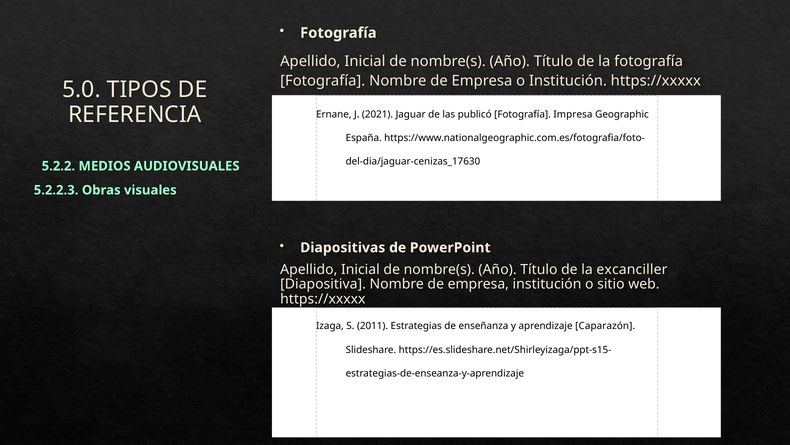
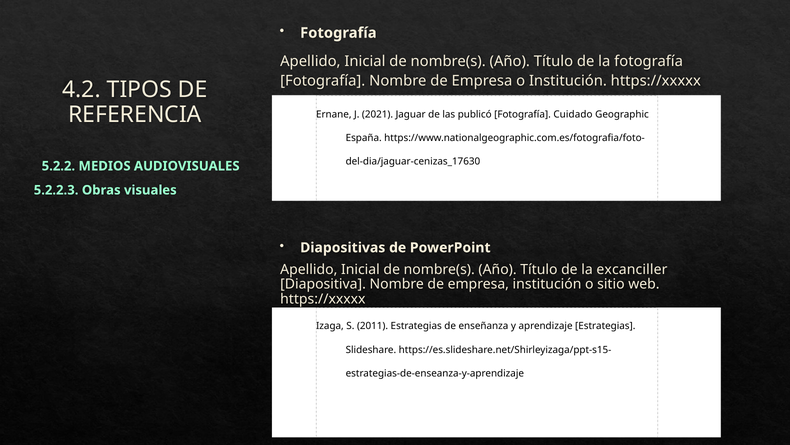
5.0: 5.0 -> 4.2 (81, 90)
Impresa: Impresa -> Cuidado (573, 114)
aprendizaje Caparazón: Caparazón -> Estrategias (605, 326)
